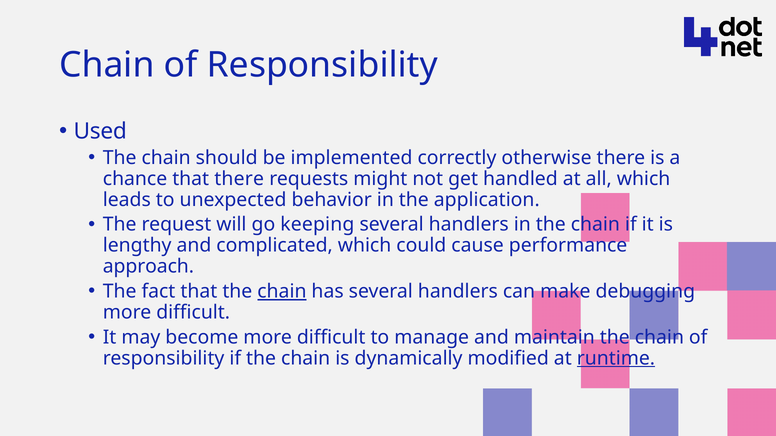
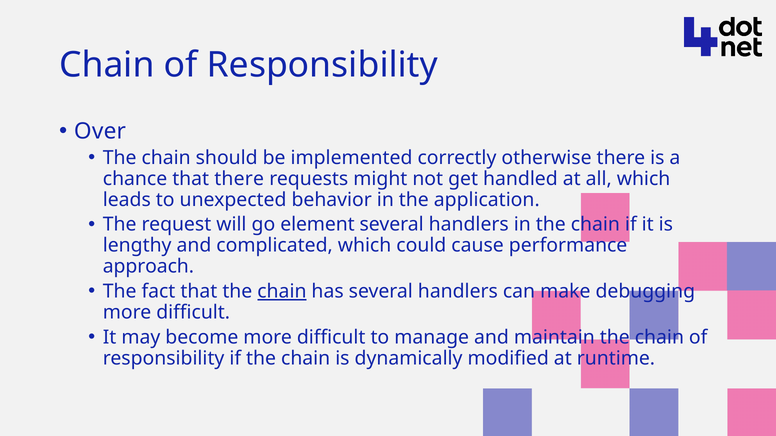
Used: Used -> Over (100, 131)
keeping: keeping -> element (317, 225)
runtime underline: present -> none (616, 359)
